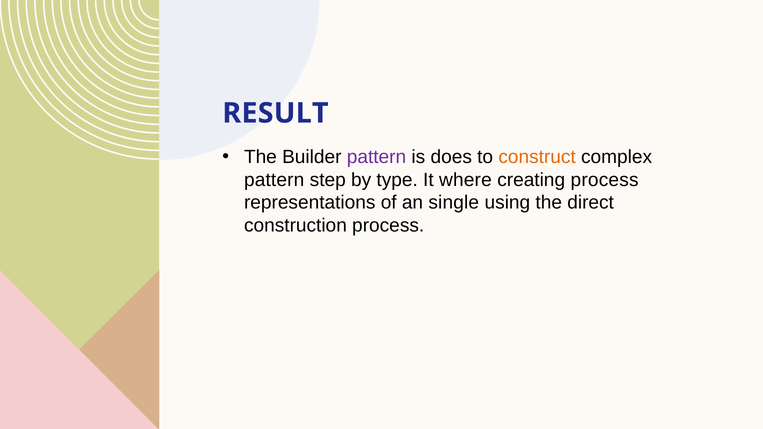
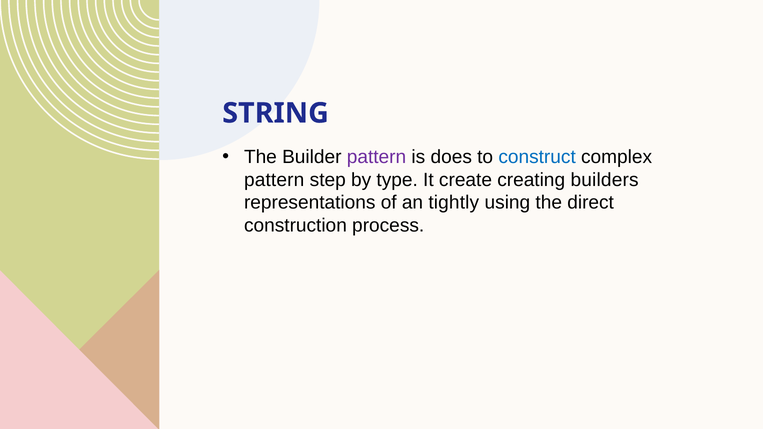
RESULT: RESULT -> STRING (276, 113)
construct colour: orange -> blue (537, 157)
where: where -> create (465, 180)
creating process: process -> builders (605, 180)
single: single -> tightly (454, 203)
